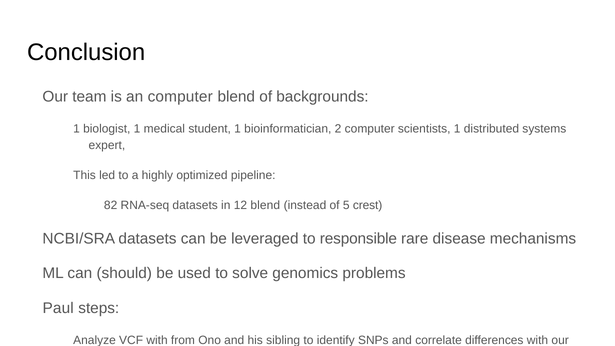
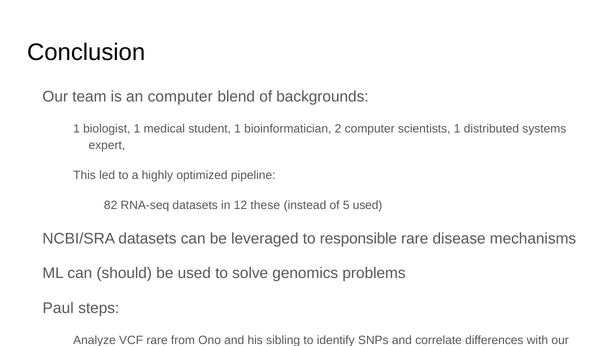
12 blend: blend -> these (265, 205)
5 crest: crest -> used (368, 205)
VCF with: with -> rare (157, 340)
